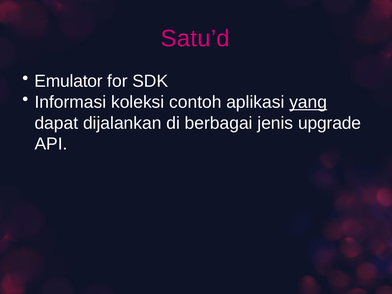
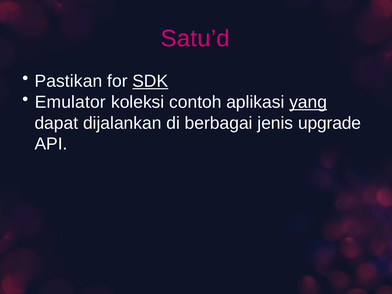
Emulator: Emulator -> Pastikan (68, 81)
SDK underline: none -> present (150, 81)
Informasi: Informasi -> Emulator (70, 102)
